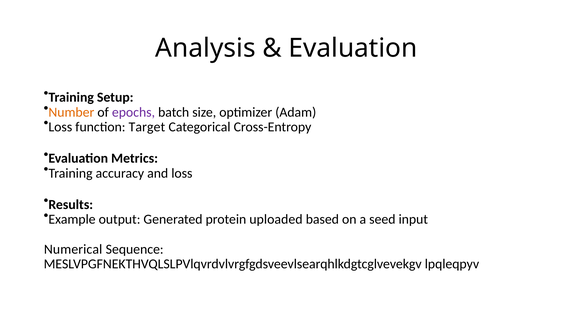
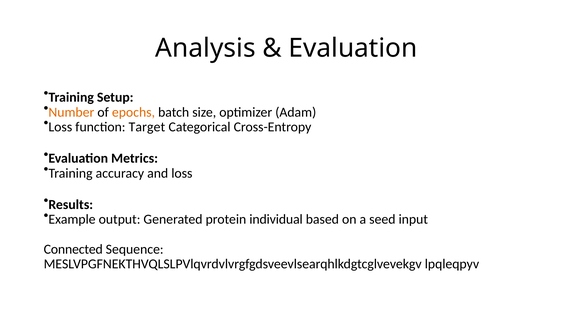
epochs colour: purple -> orange (133, 112)
uploaded: uploaded -> individual (276, 219)
Numerical: Numerical -> Connected (73, 249)
